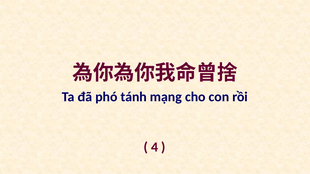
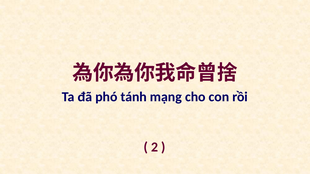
4: 4 -> 2 (155, 147)
